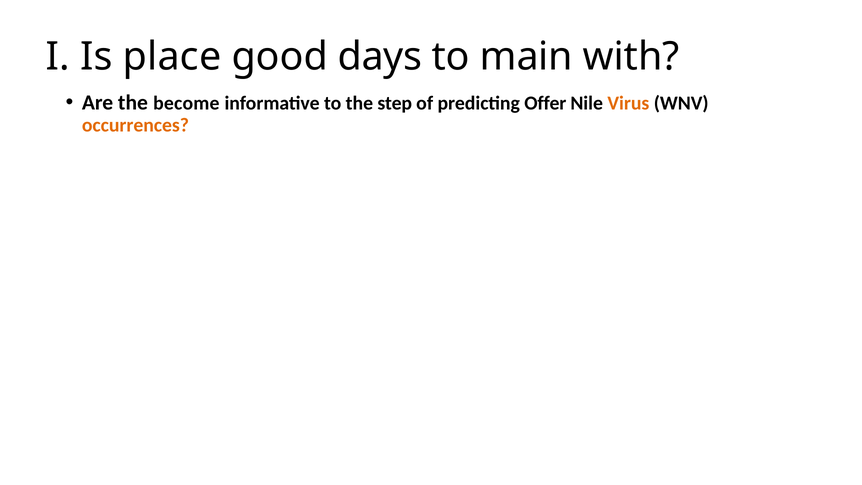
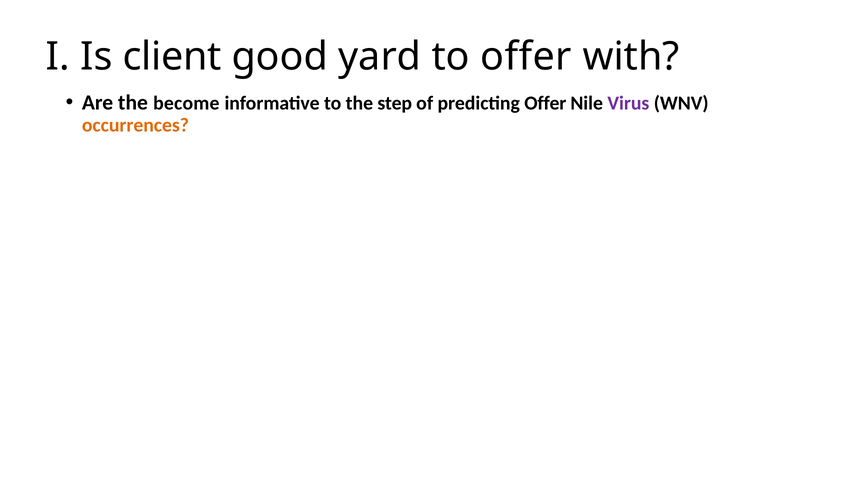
place: place -> client (172, 57)
days: days -> yard (380, 57)
to main: main -> offer (526, 57)
Virus colour: orange -> purple (628, 103)
